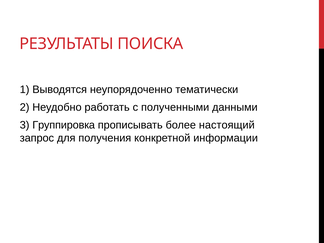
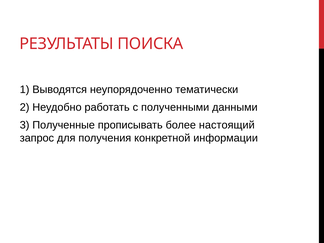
Группировка: Группировка -> Полученные (64, 125)
